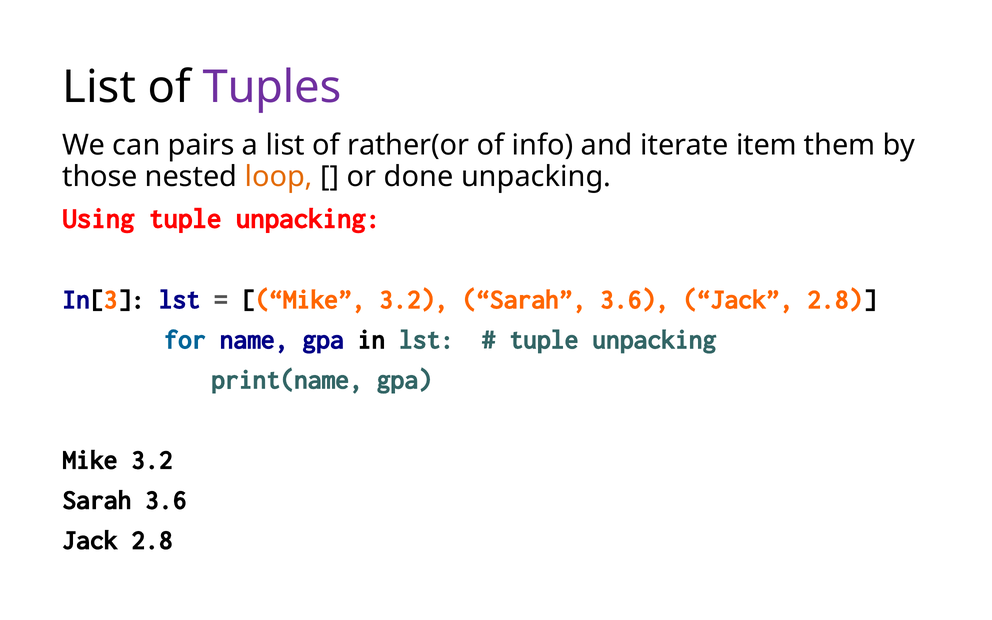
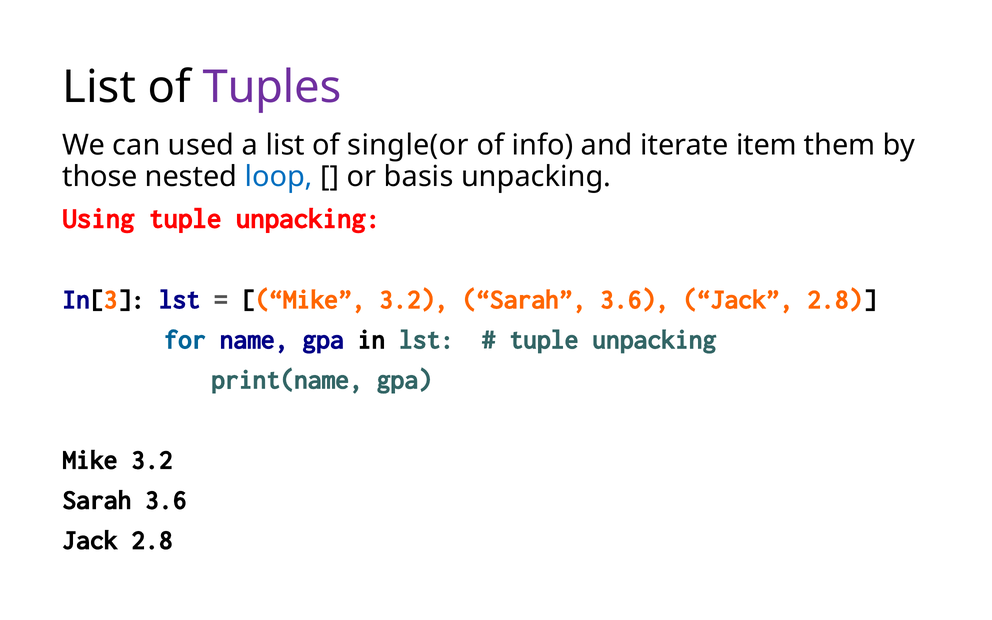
pairs: pairs -> used (201, 145)
rather(or: rather(or -> single(or (408, 145)
loop colour: orange -> blue (279, 177)
done: done -> basis (419, 177)
